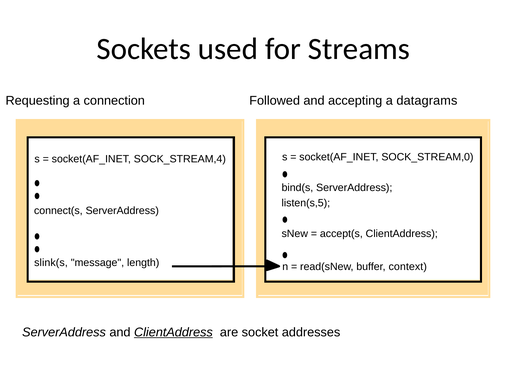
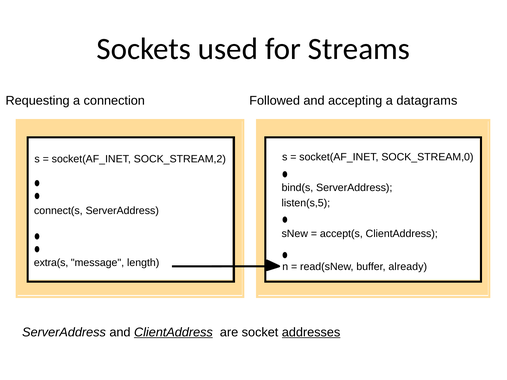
SOCK_STREAM,4: SOCK_STREAM,4 -> SOCK_STREAM,2 (180, 159)
slink(s: slink(s -> extra(s (51, 263)
context: context -> already (408, 267)
addresses underline: none -> present (311, 332)
